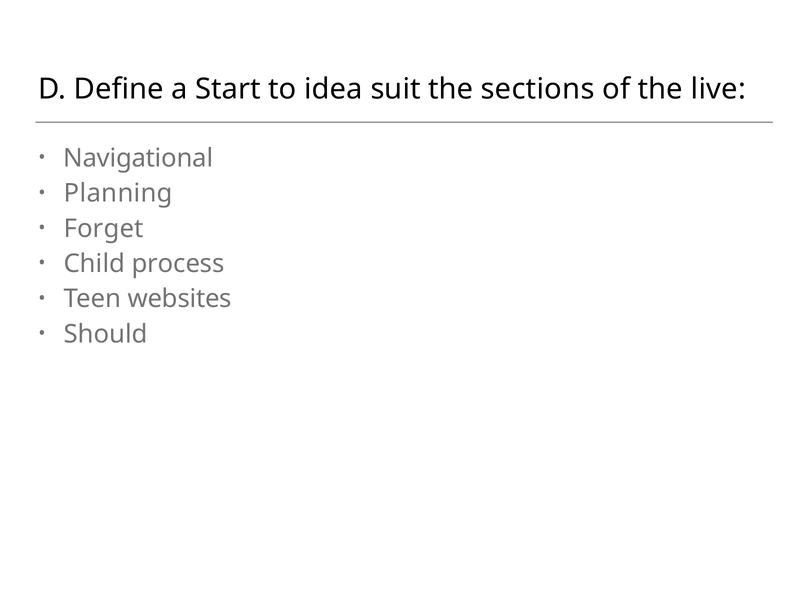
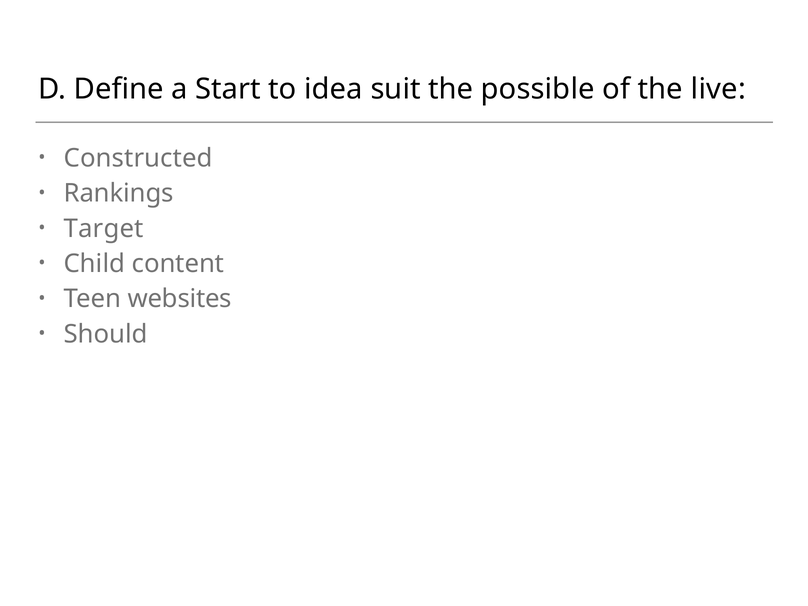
sections: sections -> possible (538, 89)
Navigational: Navigational -> Constructed (138, 158)
Planning: Planning -> Rankings (119, 193)
Forget: Forget -> Target (104, 229)
process: process -> content (178, 264)
